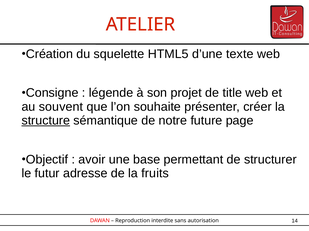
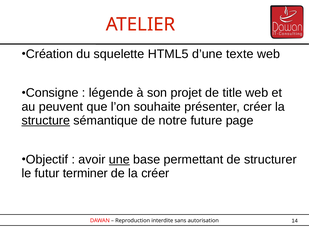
souvent: souvent -> peuvent (61, 107)
une underline: none -> present (119, 160)
adresse: adresse -> terminer (85, 174)
la fruits: fruits -> créer (155, 174)
